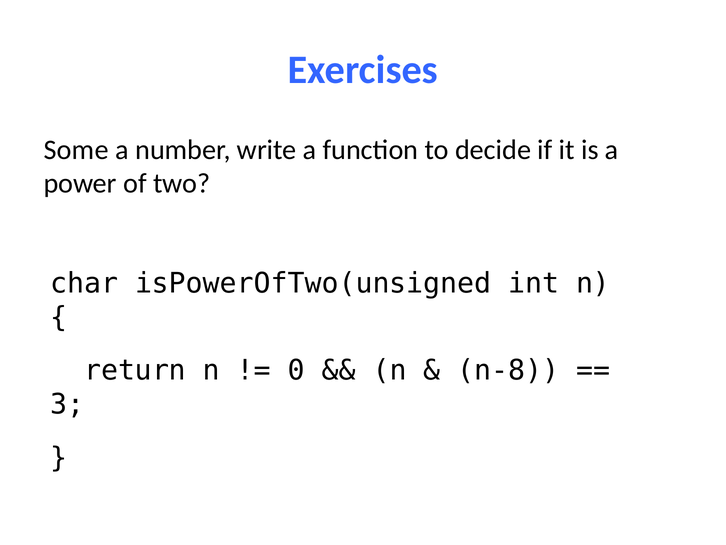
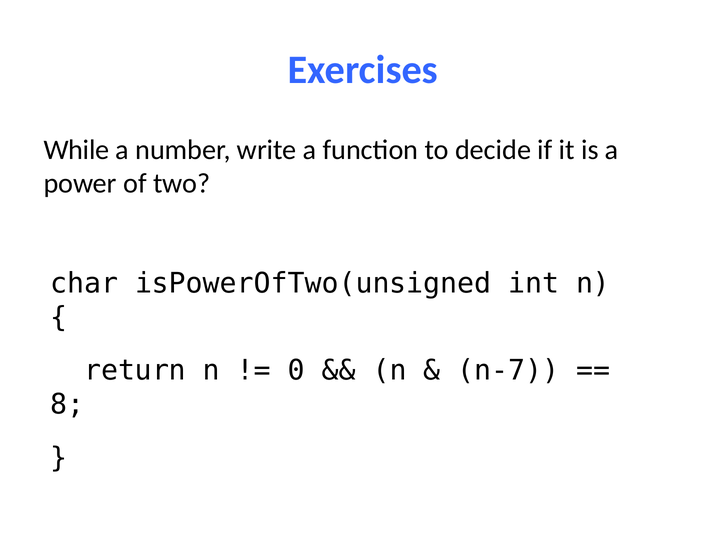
Some: Some -> While (76, 150)
n-8: n-8 -> n-7 (508, 370)
3: 3 -> 8 (67, 404)
